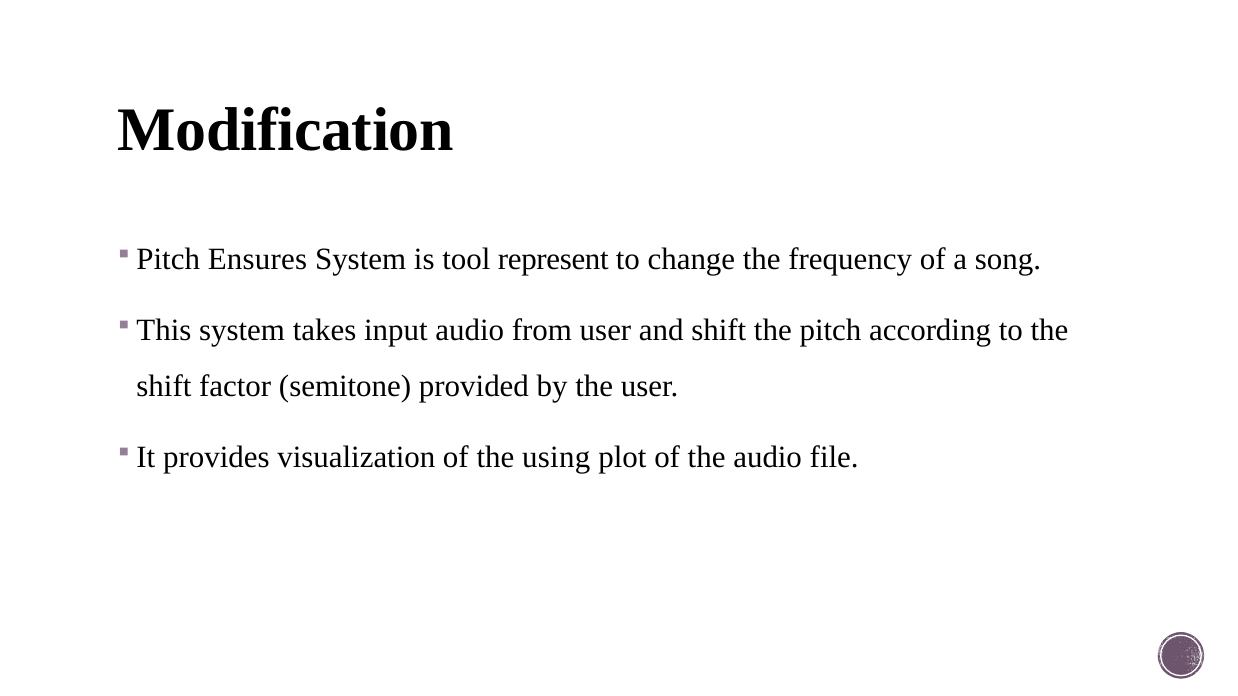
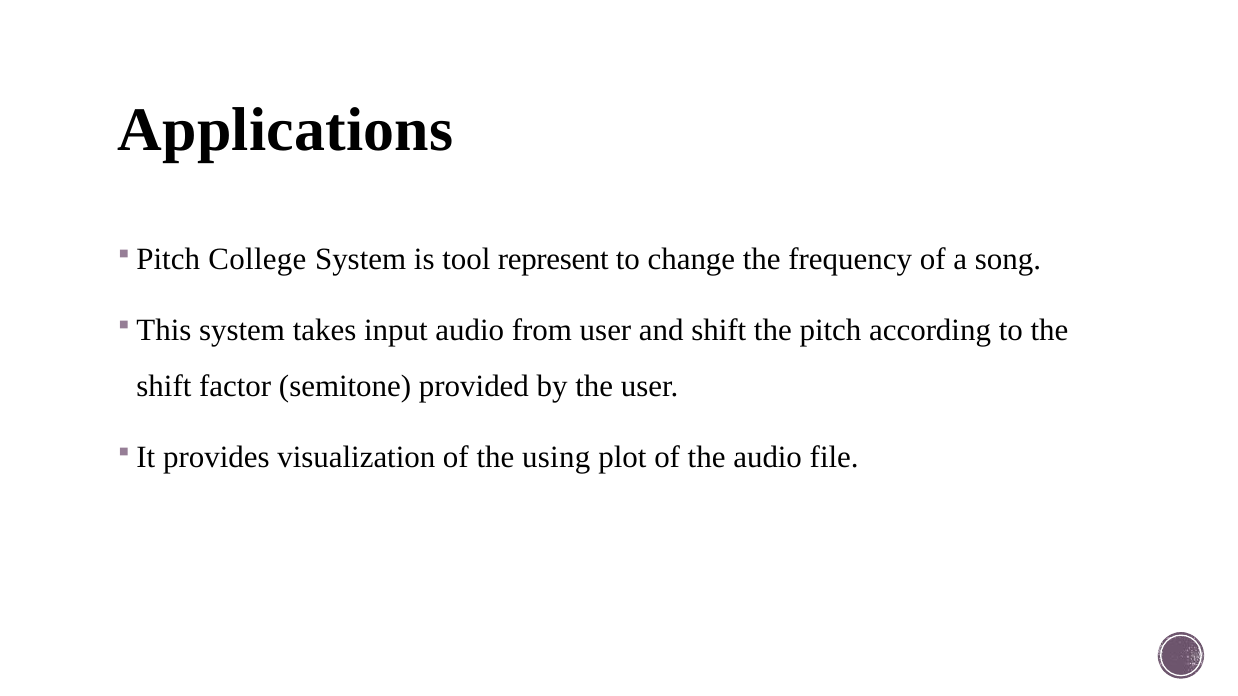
Modification: Modification -> Applications (286, 131)
Ensures: Ensures -> College (257, 259)
